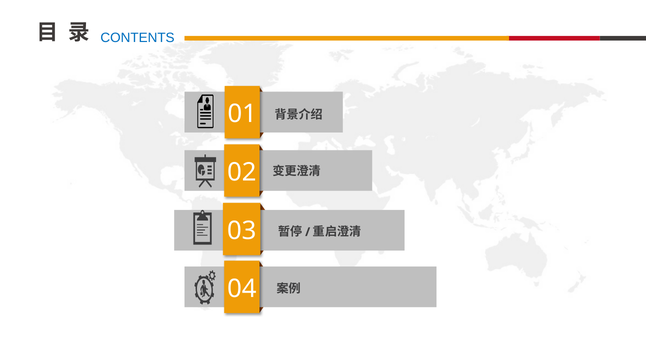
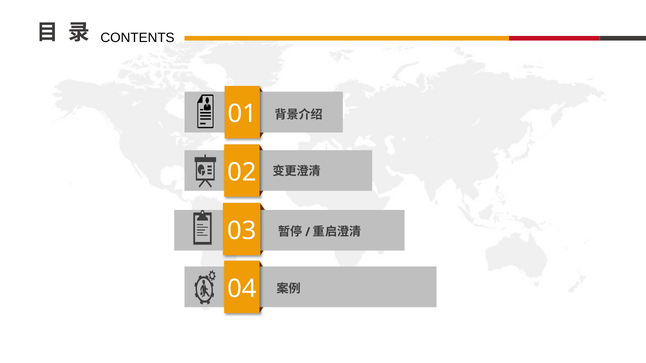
CONTENTS colour: blue -> black (138, 38)
